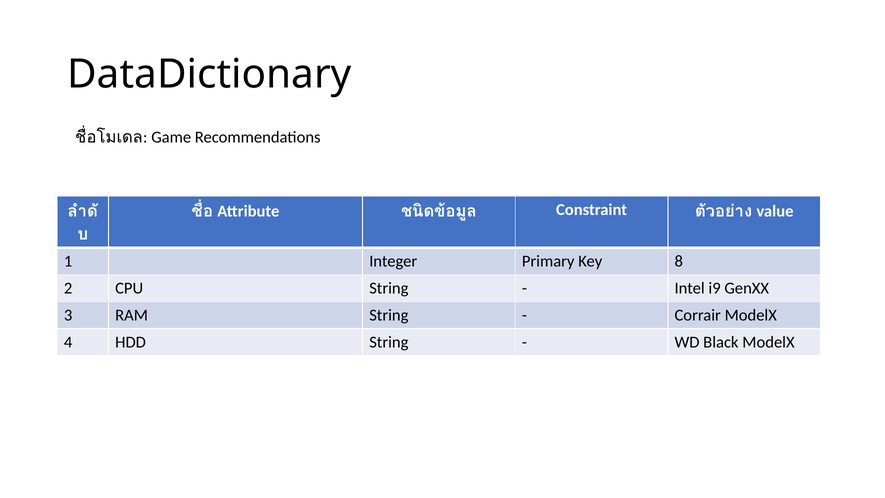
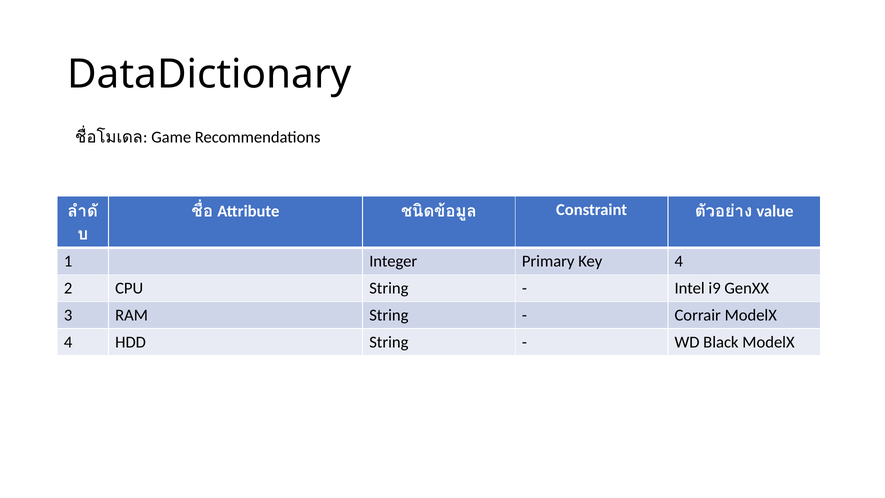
Key 8: 8 -> 4 (679, 261)
